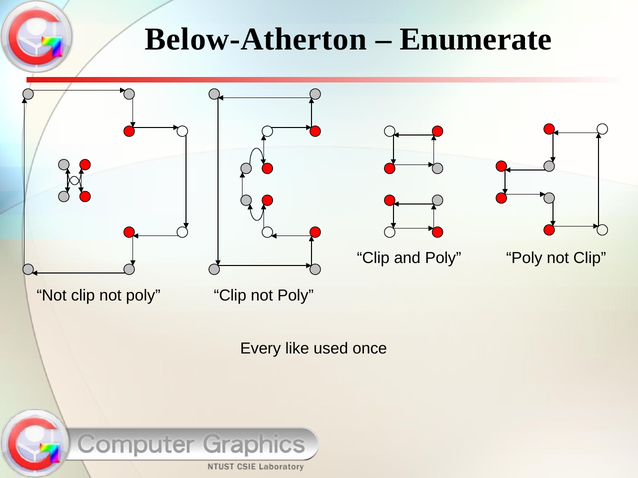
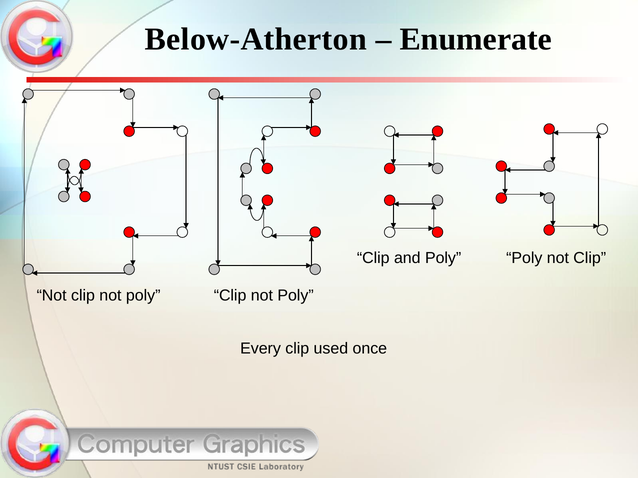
Every like: like -> clip (297, 349)
